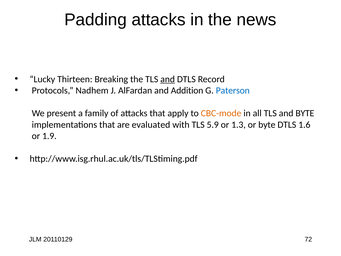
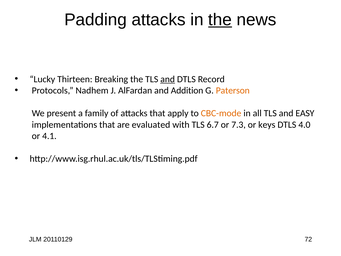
the underline: none -> present (220, 20)
Paterson colour: blue -> orange (233, 90)
and BYTE: BYTE -> EASY (305, 113)
5.9: 5.9 -> 6.7 (213, 125)
1.3: 1.3 -> 7.3 (239, 125)
or byte: byte -> keys (267, 125)
1.6: 1.6 -> 4.0 (304, 125)
1.9: 1.9 -> 4.1 (49, 136)
